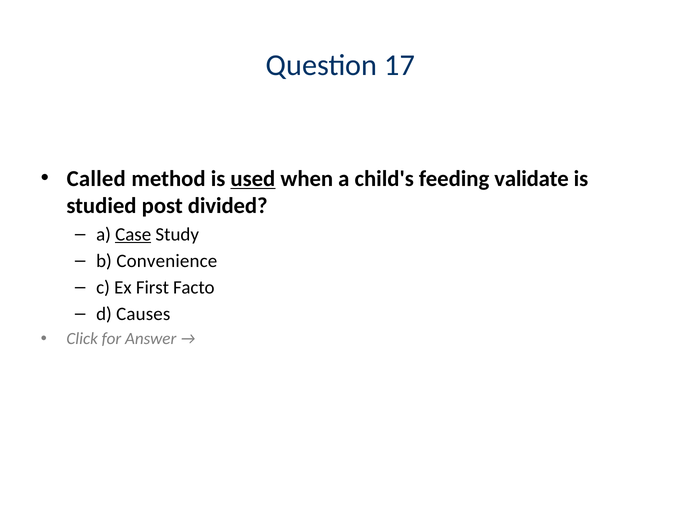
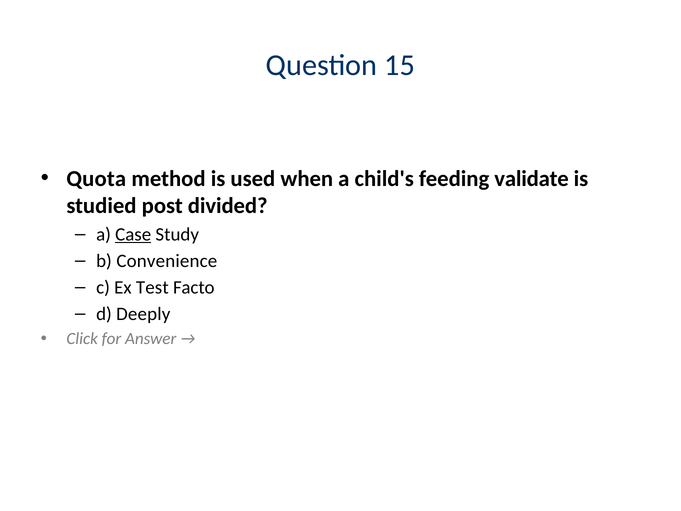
17: 17 -> 15 (400, 65)
Called: Called -> Quota (96, 179)
used underline: present -> none (253, 179)
First: First -> Test (152, 287)
Causes: Causes -> Deeply (143, 314)
